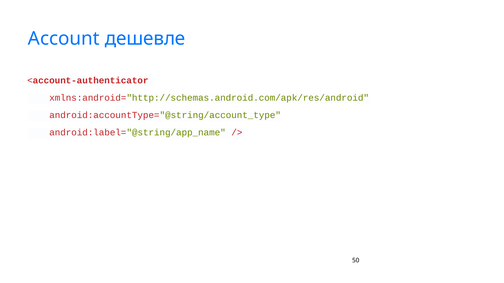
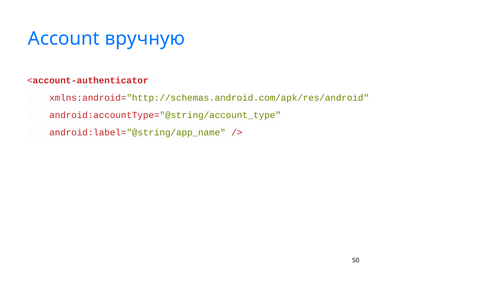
дешевле: дешевле -> вручную (145, 39)
